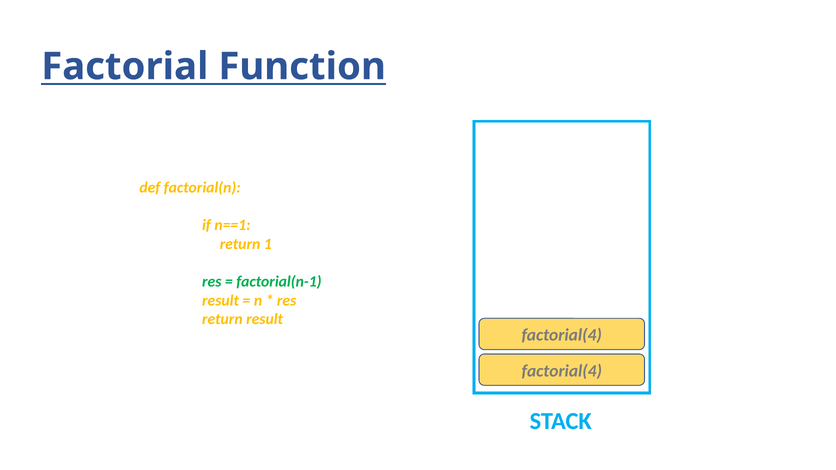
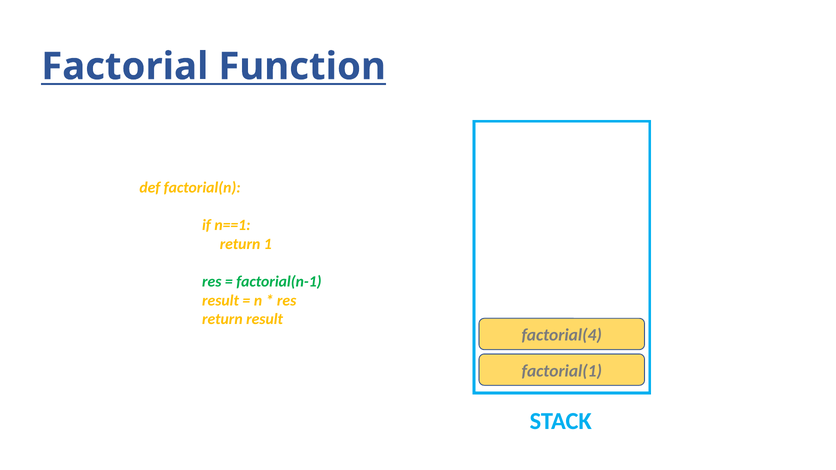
factorial(4: factorial(4 -> factorial(1 (562, 371)
